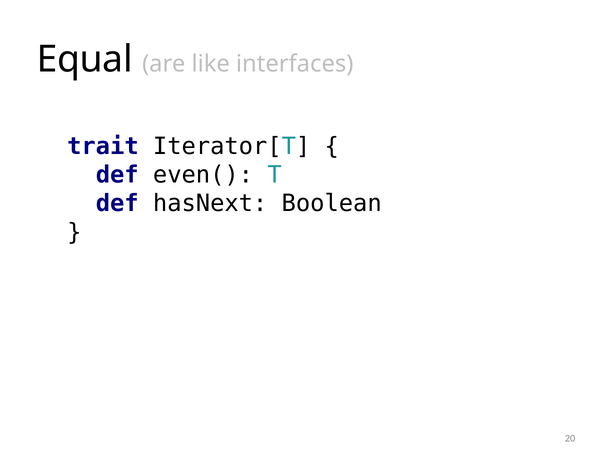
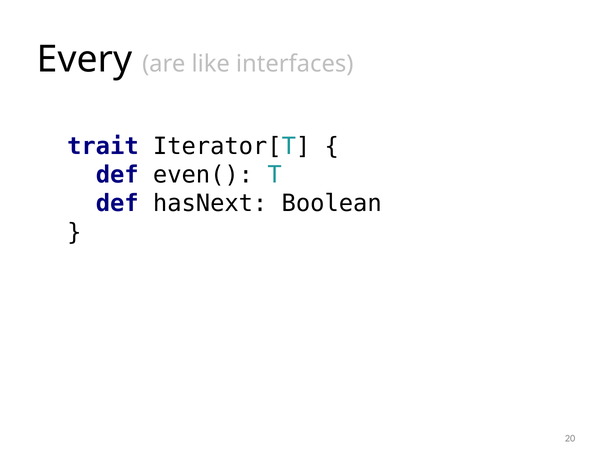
Equal: Equal -> Every (84, 59)
